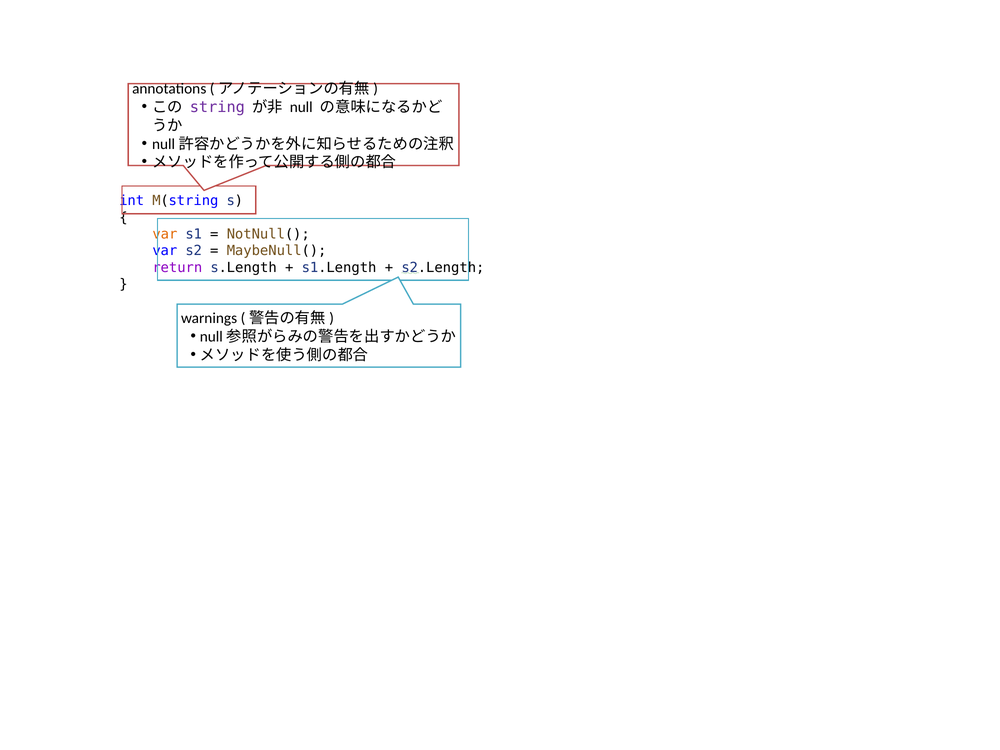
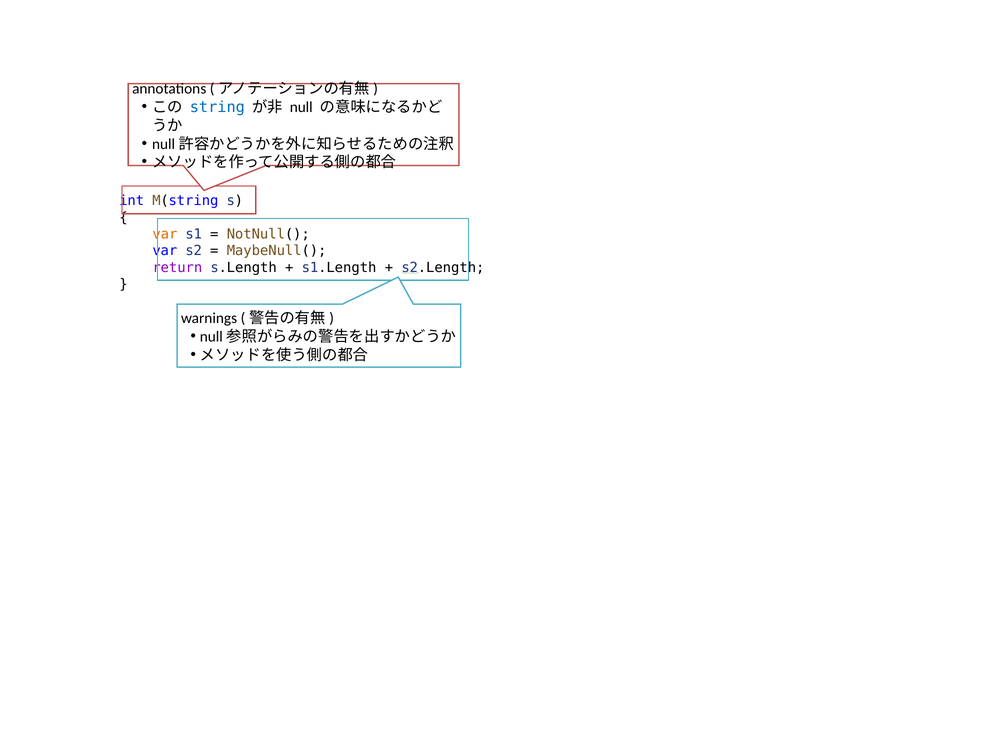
string colour: purple -> blue (217, 107)
